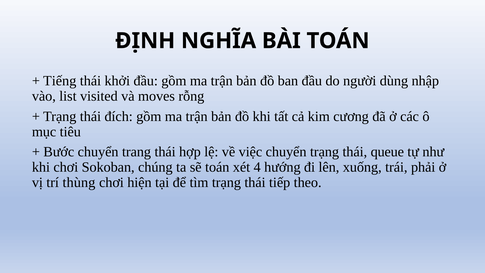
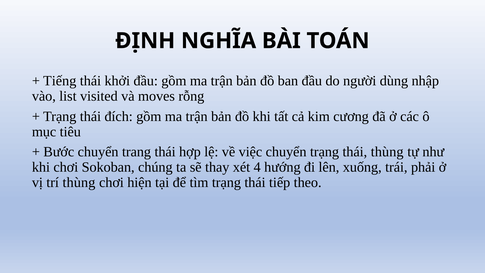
thái queue: queue -> thùng (387, 152)
sẽ toán: toán -> thay (217, 167)
